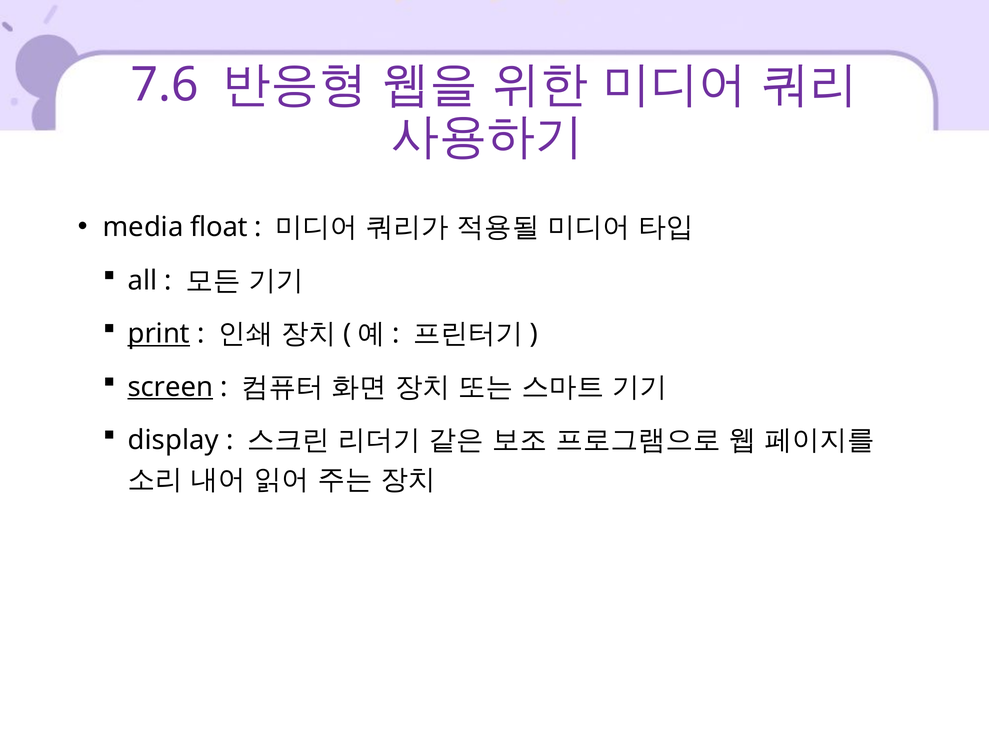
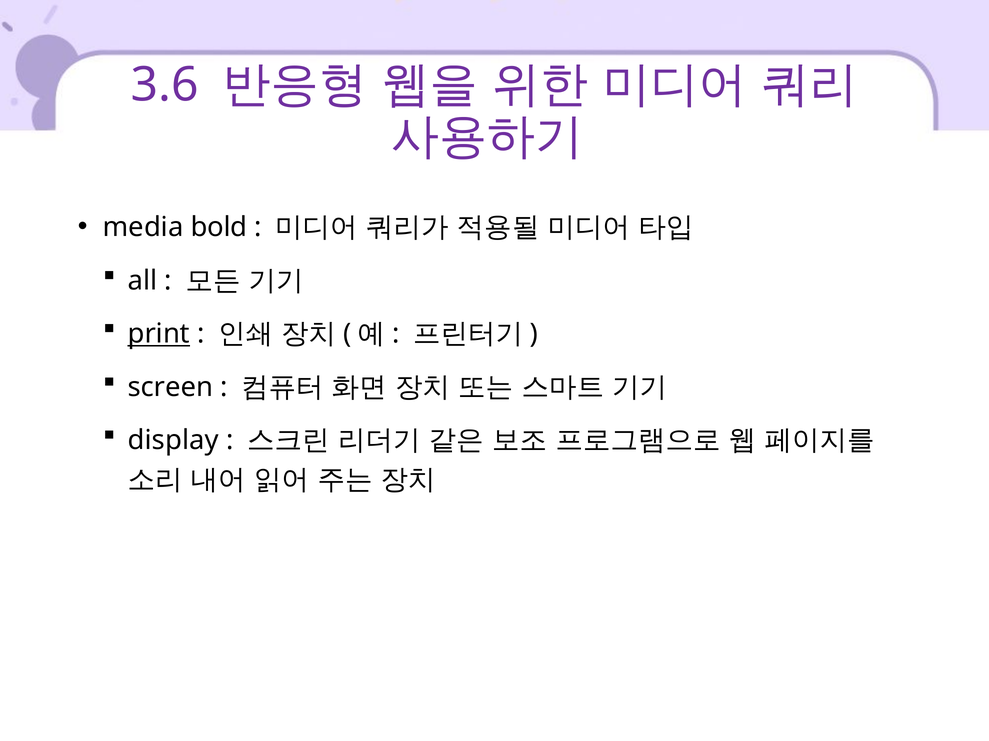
7.6: 7.6 -> 3.6 (165, 85)
float: float -> bold (219, 227)
screen underline: present -> none (170, 387)
